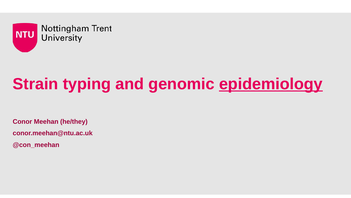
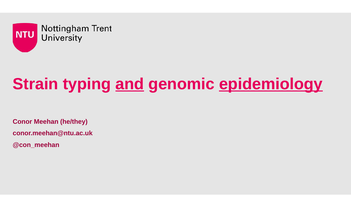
and underline: none -> present (130, 84)
